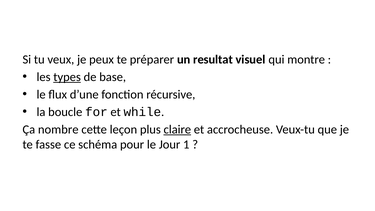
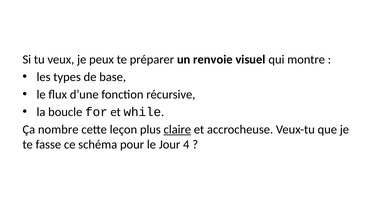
resultat: resultat -> renvoie (213, 59)
types underline: present -> none (67, 77)
1: 1 -> 4 (186, 144)
